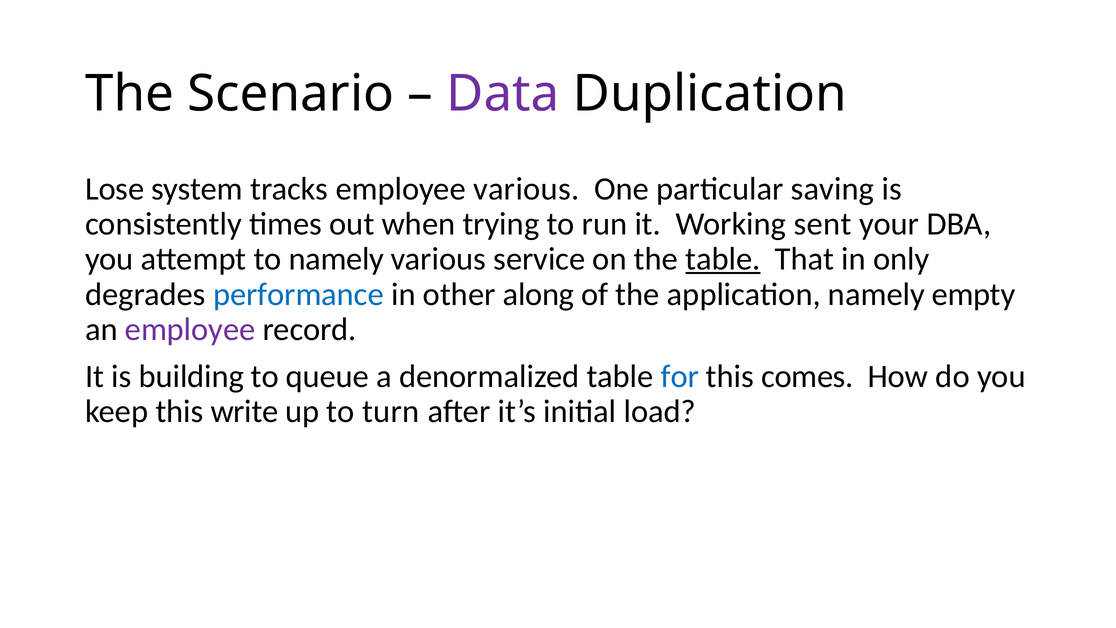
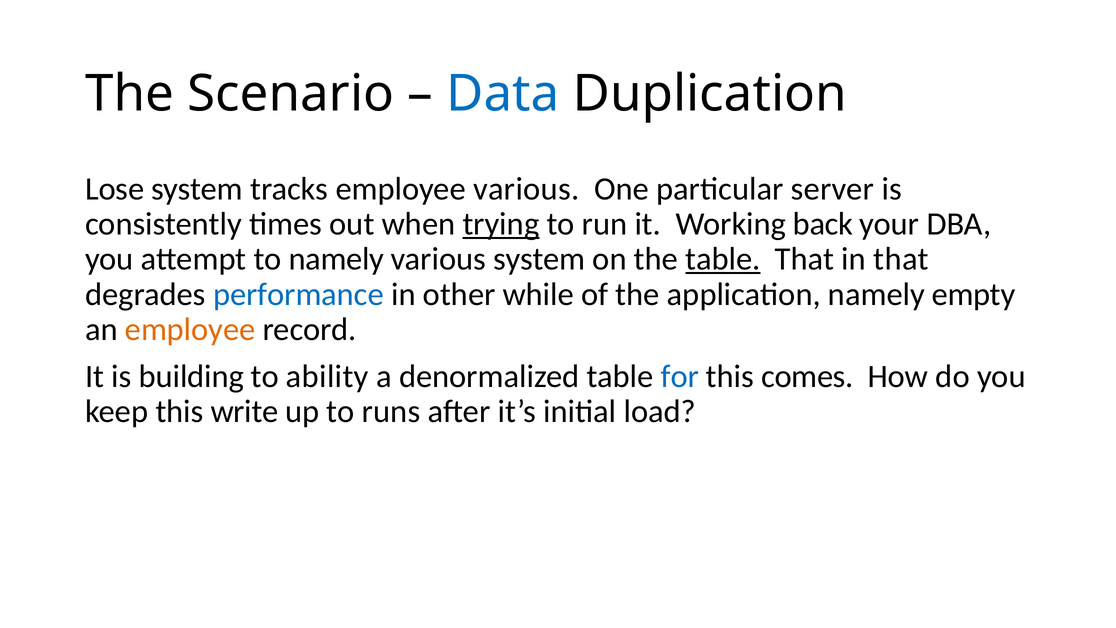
Data colour: purple -> blue (503, 94)
saving: saving -> server (832, 189)
trying underline: none -> present (501, 224)
sent: sent -> back (823, 224)
various service: service -> system (539, 259)
in only: only -> that (901, 259)
along: along -> while (538, 294)
employee colour: purple -> orange (190, 329)
queue: queue -> ability (327, 376)
turn: turn -> runs (391, 411)
